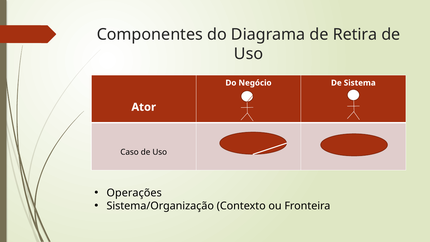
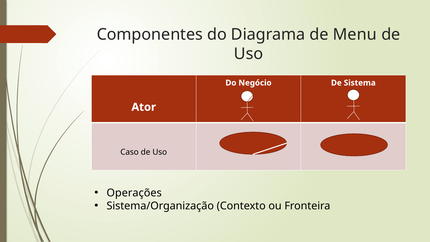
Retira: Retira -> Menu (355, 34)
